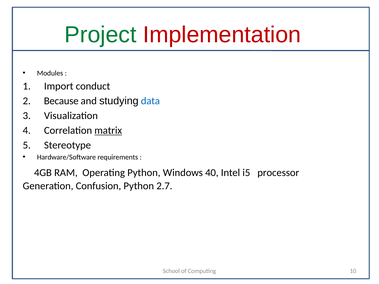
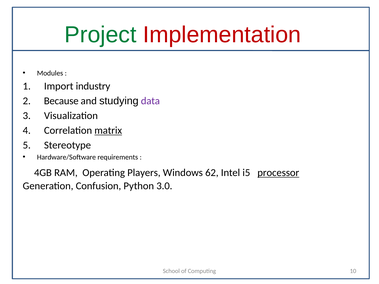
conduct: conduct -> industry (93, 86)
data colour: blue -> purple (150, 101)
Operating Python: Python -> Players (144, 173)
40: 40 -> 62 (212, 173)
processor underline: none -> present (278, 173)
2.7: 2.7 -> 3.0 (164, 186)
